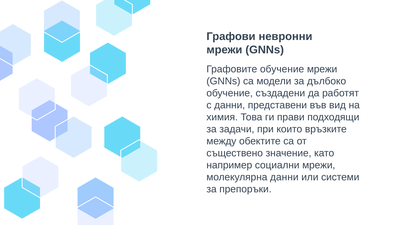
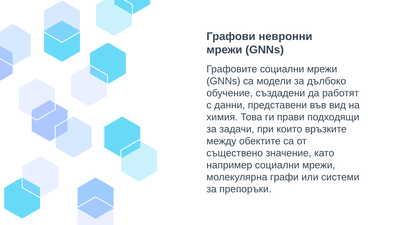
Графовите обучение: обучение -> социални (282, 69)
молекулярна данни: данни -> графи (284, 178)
